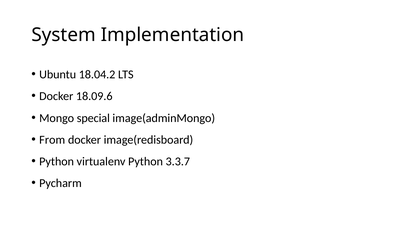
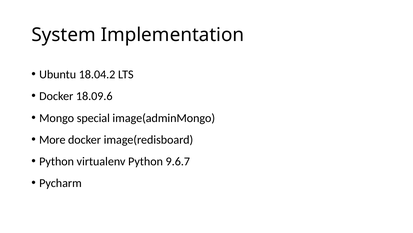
From: From -> More (52, 139)
3.3.7: 3.3.7 -> 9.6.7 (178, 161)
